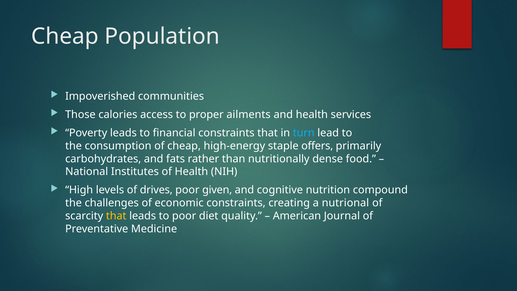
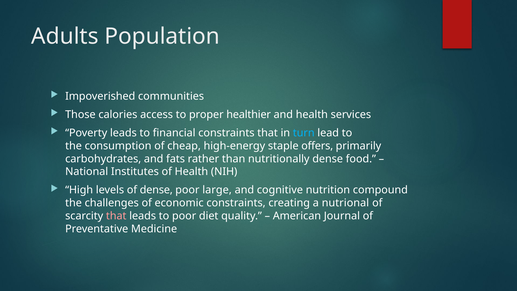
Cheap: Cheap -> Adults (65, 36)
ailments: ailments -> healthier (249, 115)
of drives: drives -> dense (156, 190)
given: given -> large (217, 190)
that colour: yellow -> pink (116, 216)
